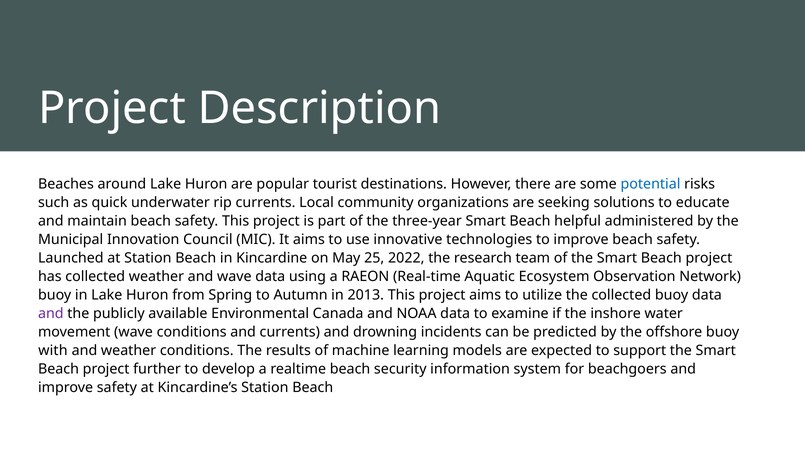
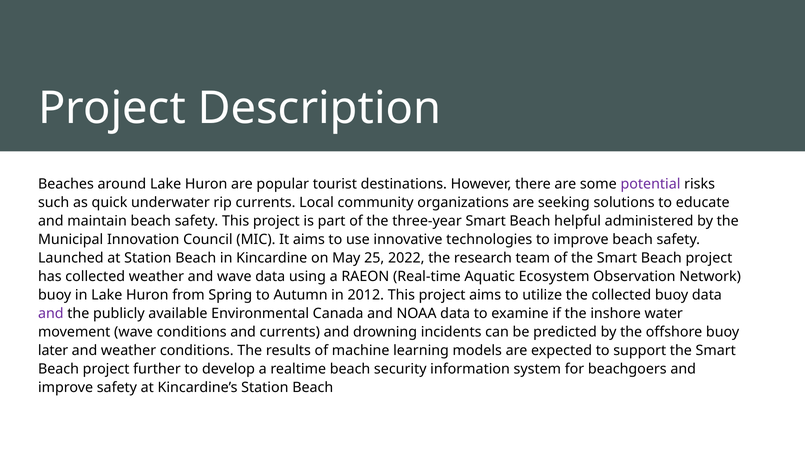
potential colour: blue -> purple (650, 184)
2013: 2013 -> 2012 (366, 295)
with: with -> later (53, 350)
